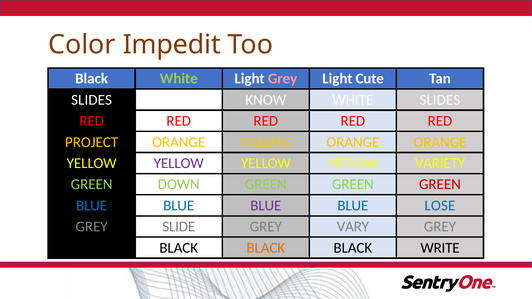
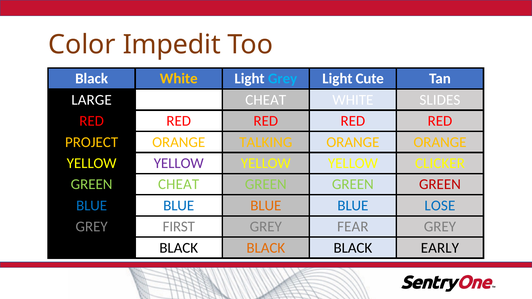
White colour: light green -> yellow (179, 79)
Grey colour: pink -> light blue (283, 79)
SLIDES: SLIDES -> LARGE (92, 100)
WHITE KNOW: KNOW -> CHEAT (266, 100)
VARIETY: VARIETY -> CLICKER (440, 163)
GREEN DOWN: DOWN -> CHEAT (179, 185)
BLUE colour: purple -> orange (266, 206)
SLIDE: SLIDE -> FIRST (179, 227)
VARY: VARY -> FEAR (353, 227)
WRITE: WRITE -> EARLY (440, 248)
